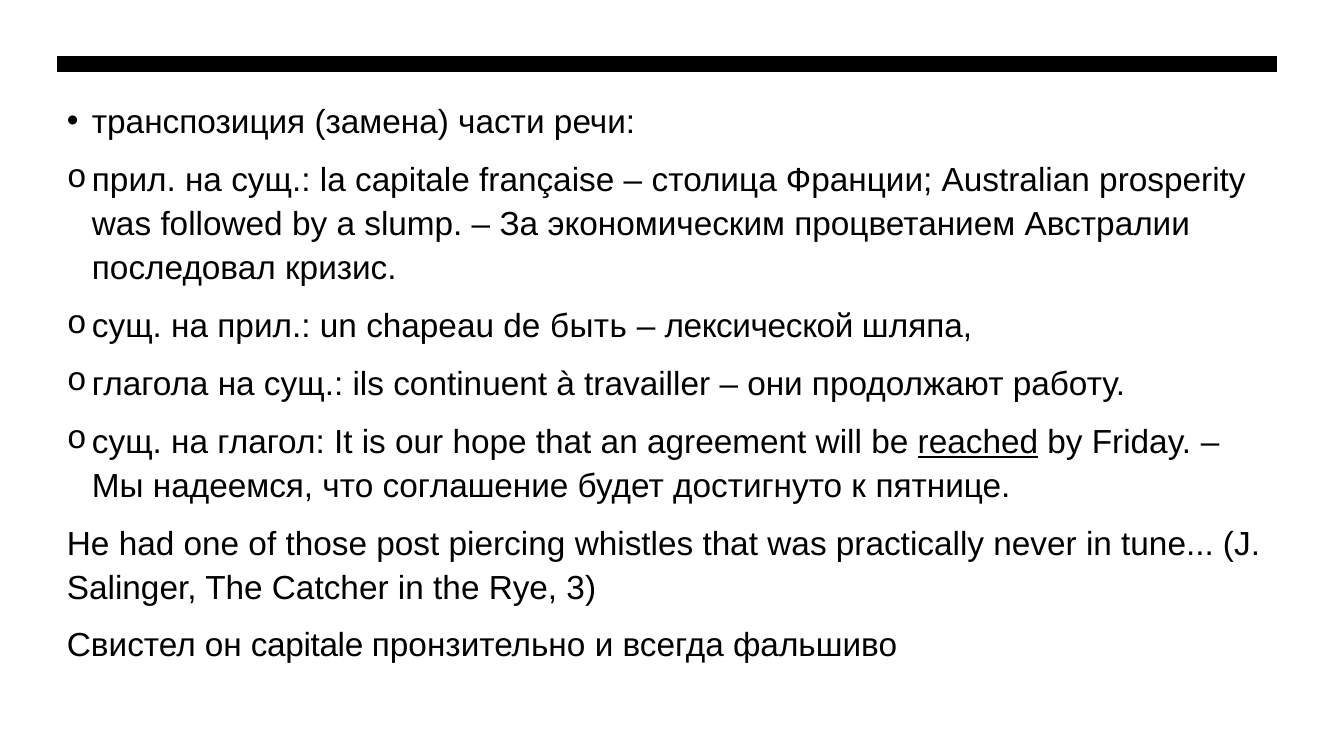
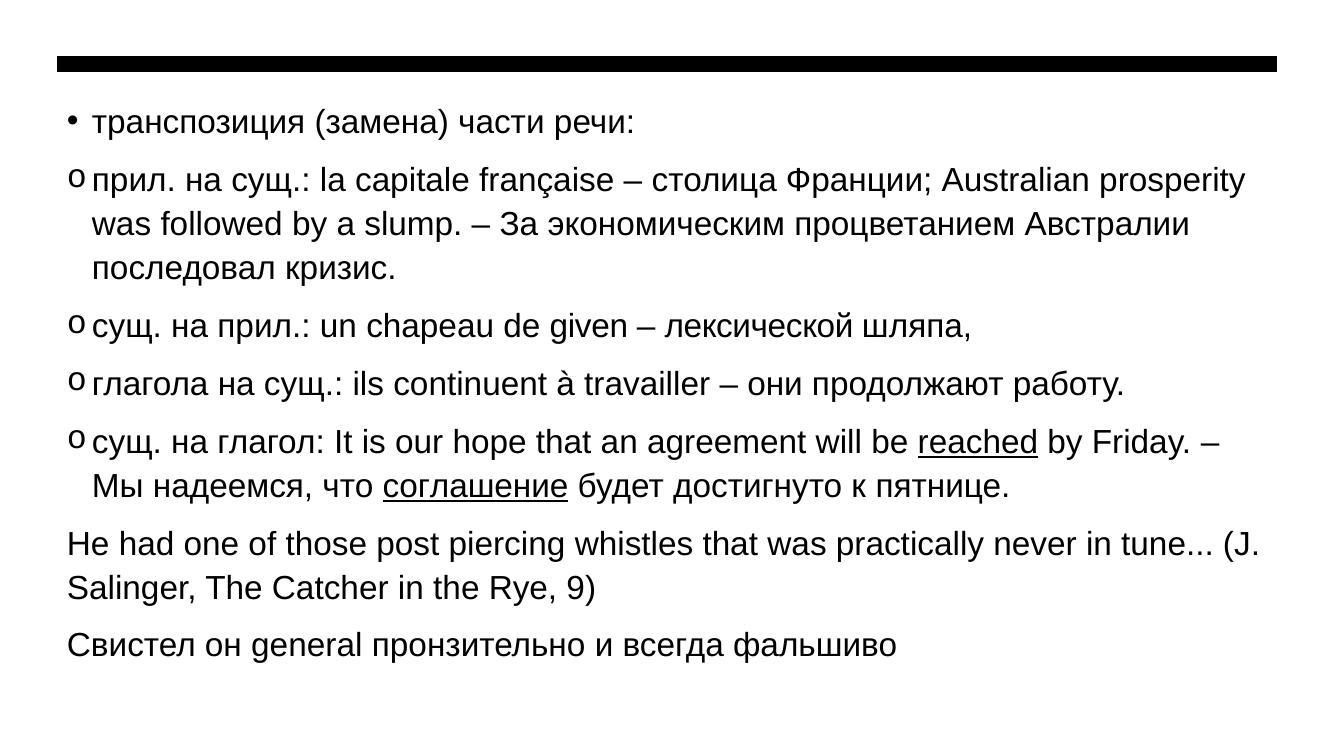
быть: быть -> given (589, 327)
соглашение underline: none -> present (476, 486)
3: 3 -> 9 (581, 588)
он capitale: capitale -> general (307, 646)
